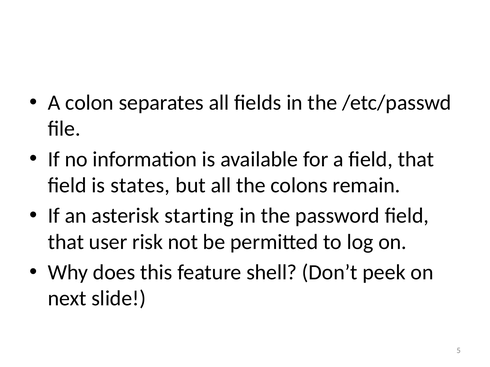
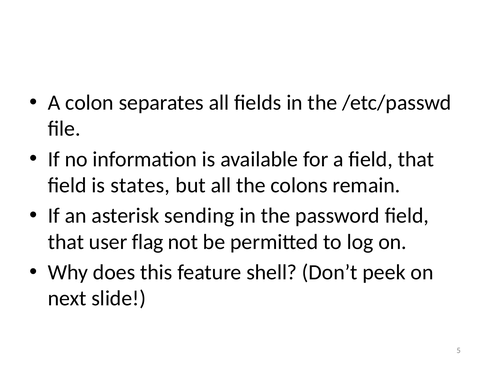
starting: starting -> sending (199, 216)
risk: risk -> flag (148, 242)
